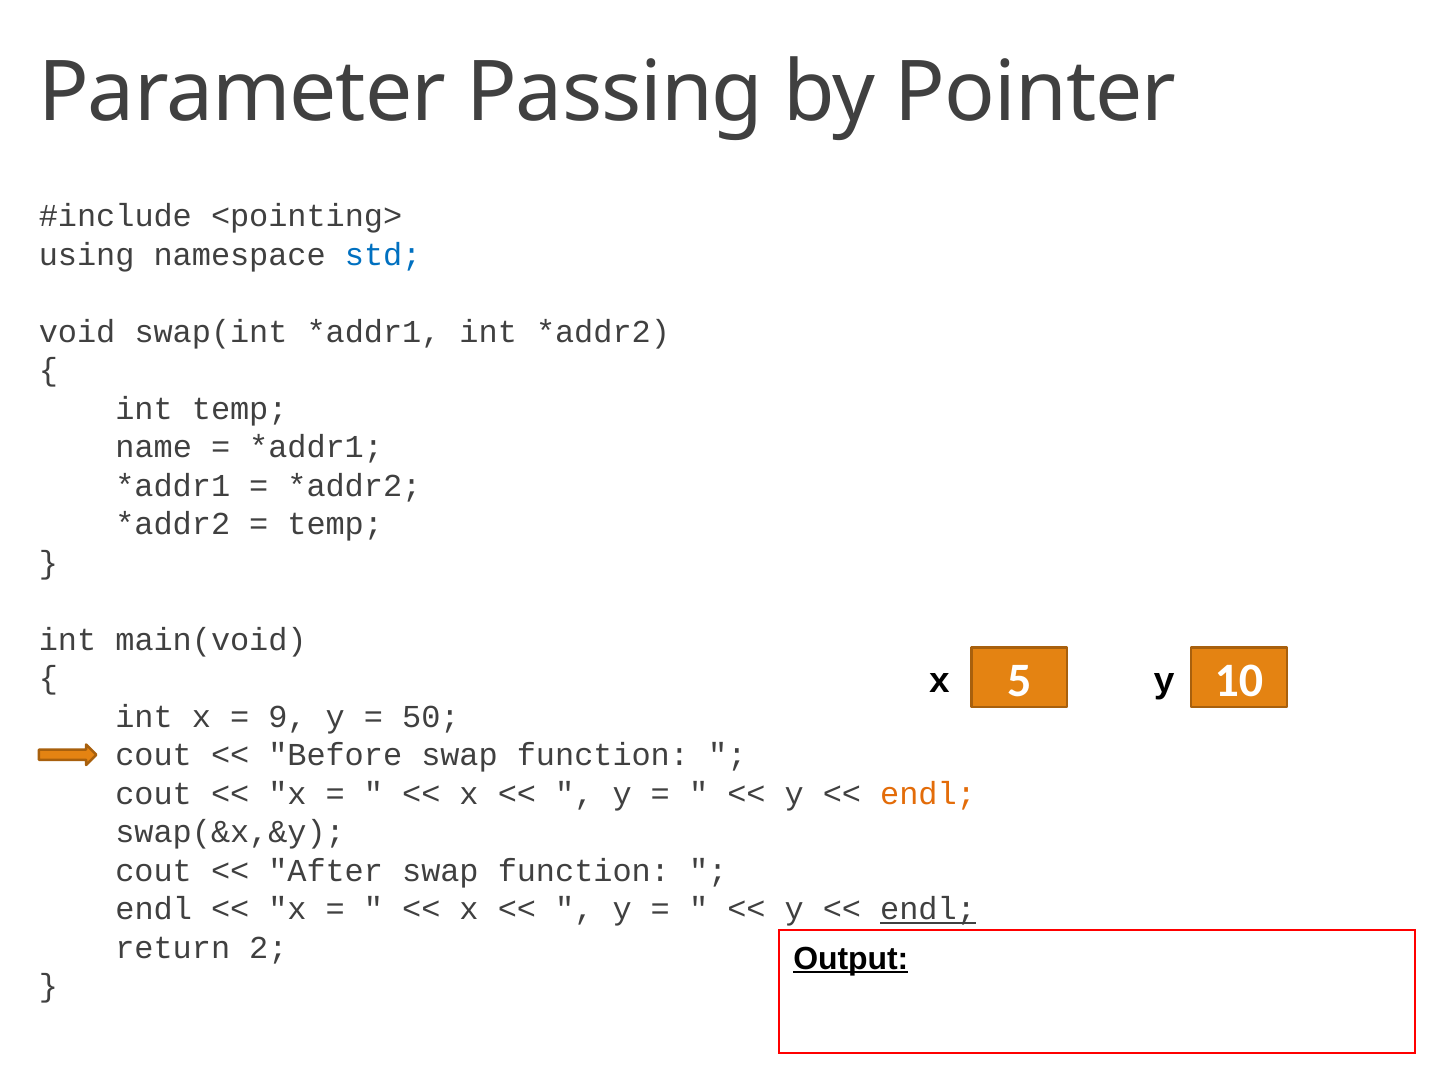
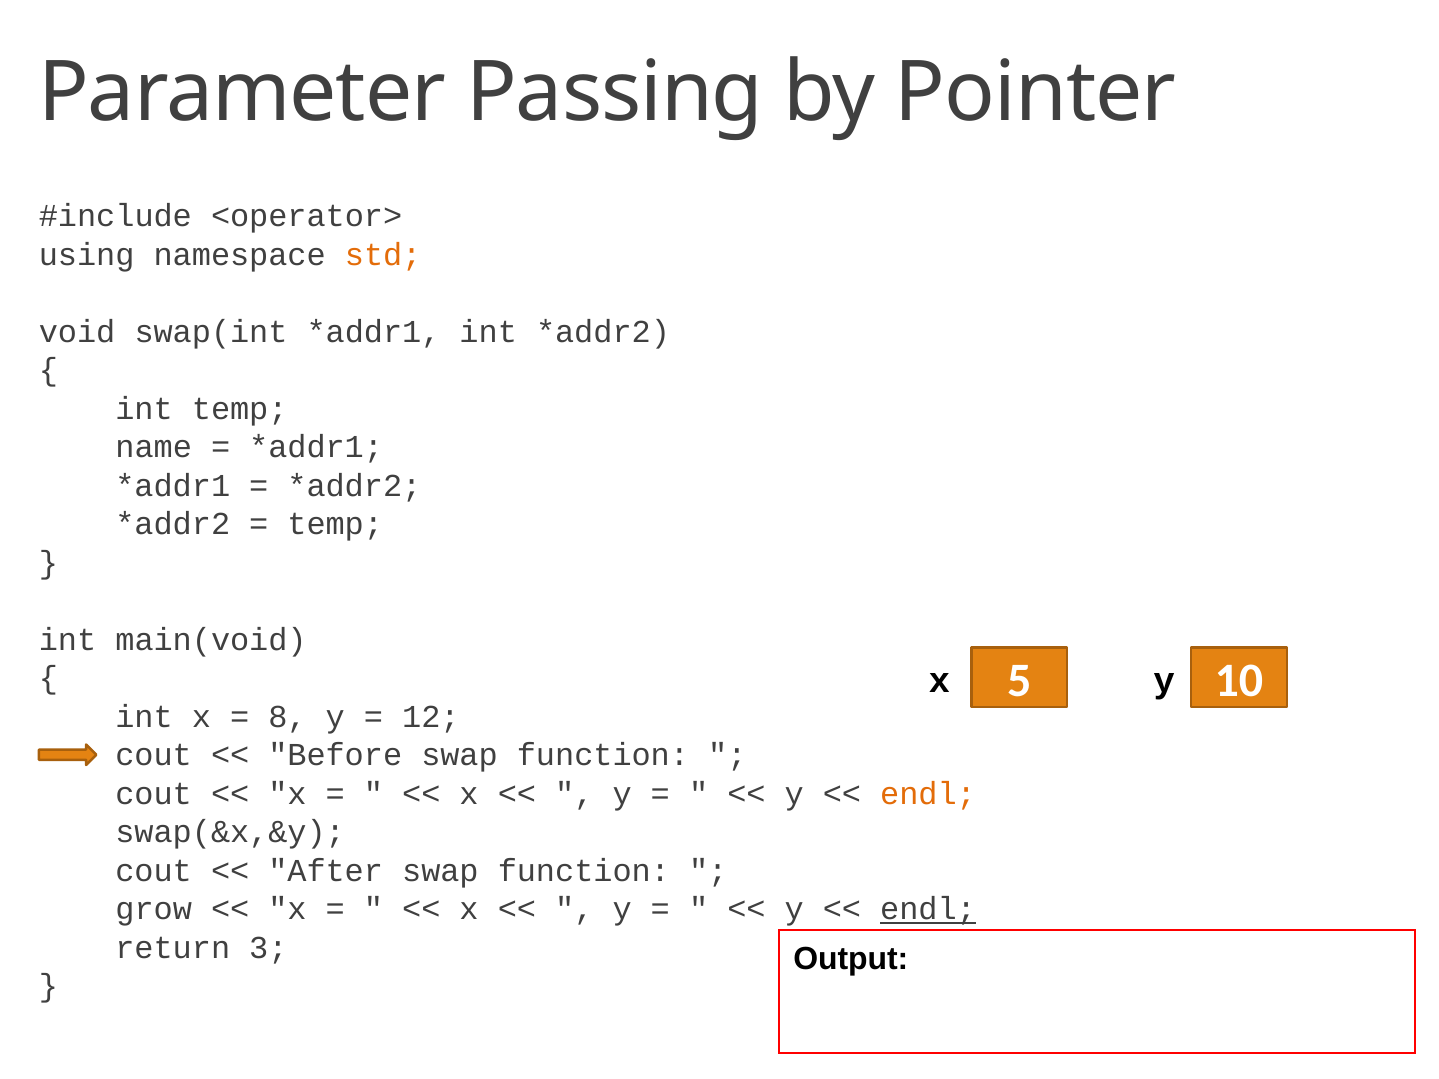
<pointing>: <pointing> -> <operator> (307, 216)
std colour: blue -> orange (383, 255)
9: 9 -> 8 (287, 717)
50: 50 -> 12 (431, 717)
endl: endl -> grow (154, 910)
2: 2 -> 3 (268, 948)
Output underline: present -> none (851, 959)
